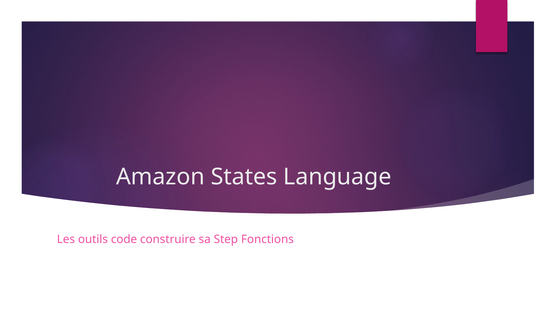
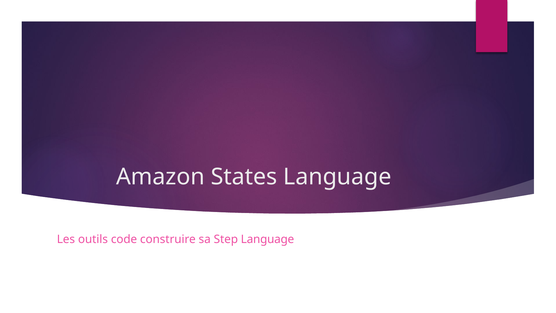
Step Fonctions: Fonctions -> Language (267, 239)
